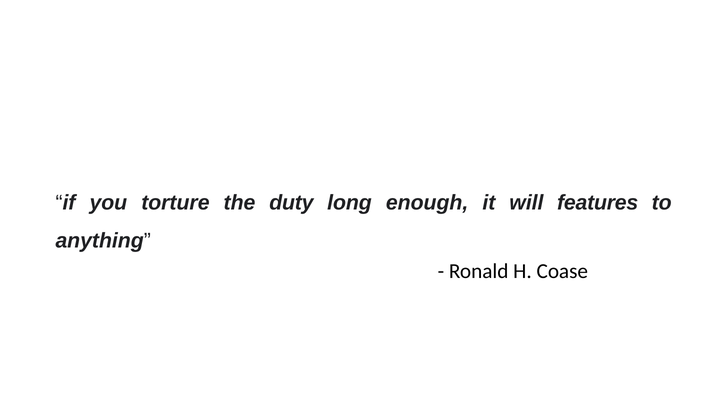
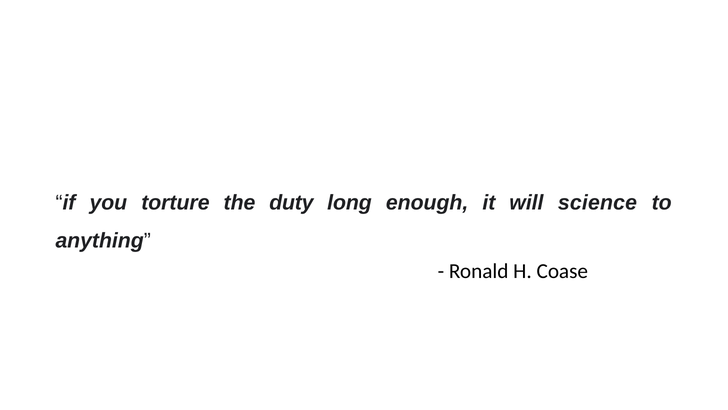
features: features -> science (597, 202)
